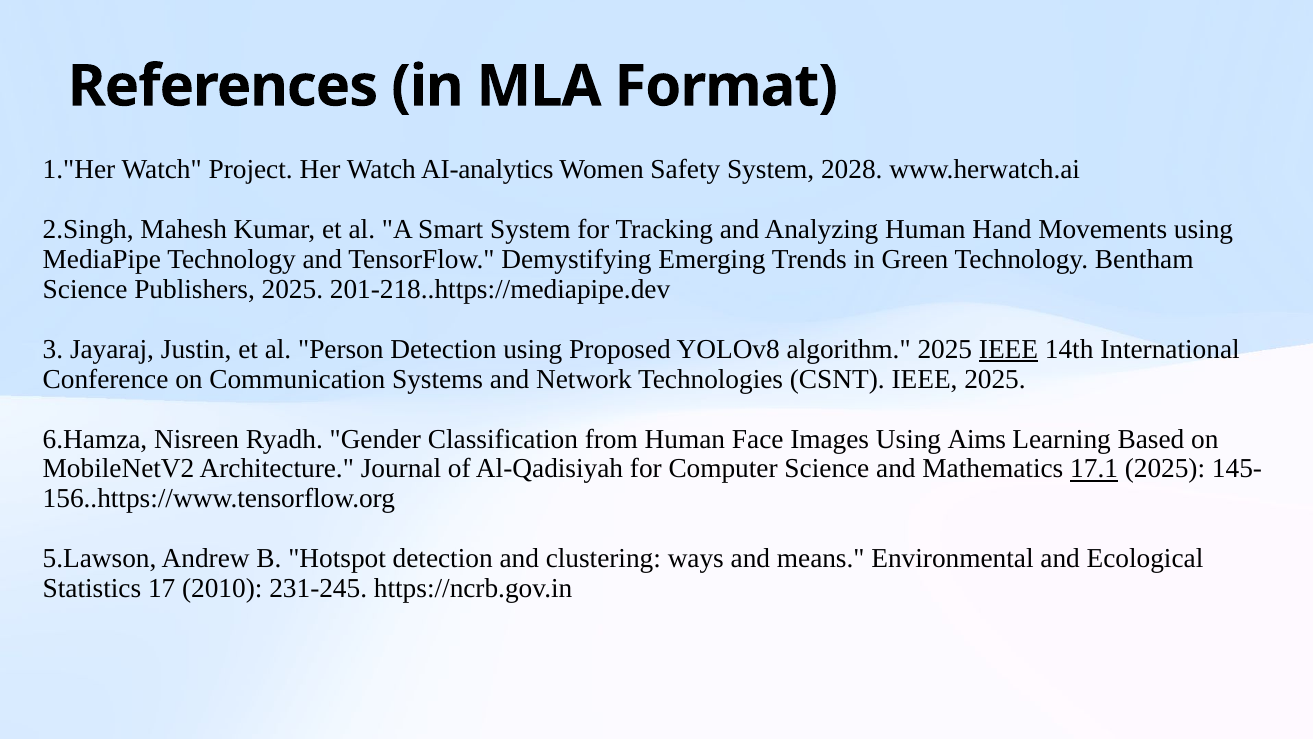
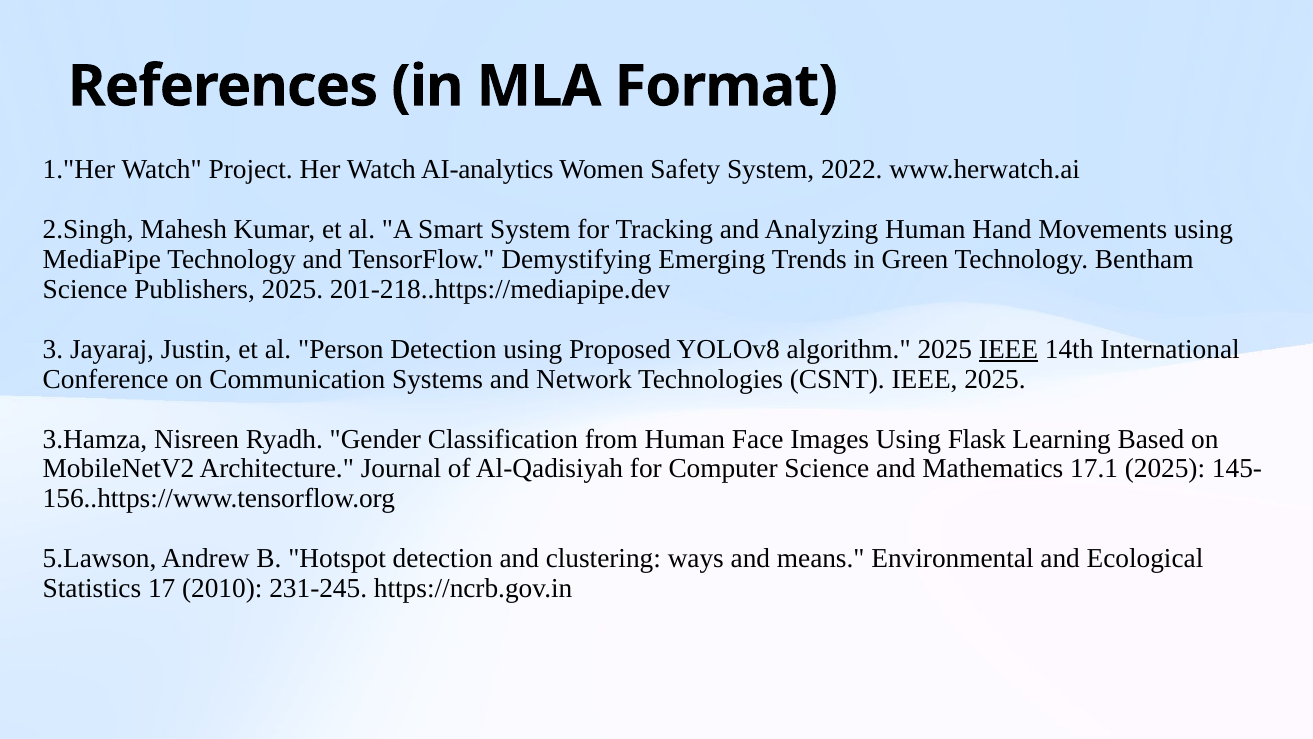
2028: 2028 -> 2022 (852, 169)
6.Hamza: 6.Hamza -> 3.Hamza (95, 439)
Aims: Aims -> Flask (977, 439)
17.1 underline: present -> none (1094, 469)
